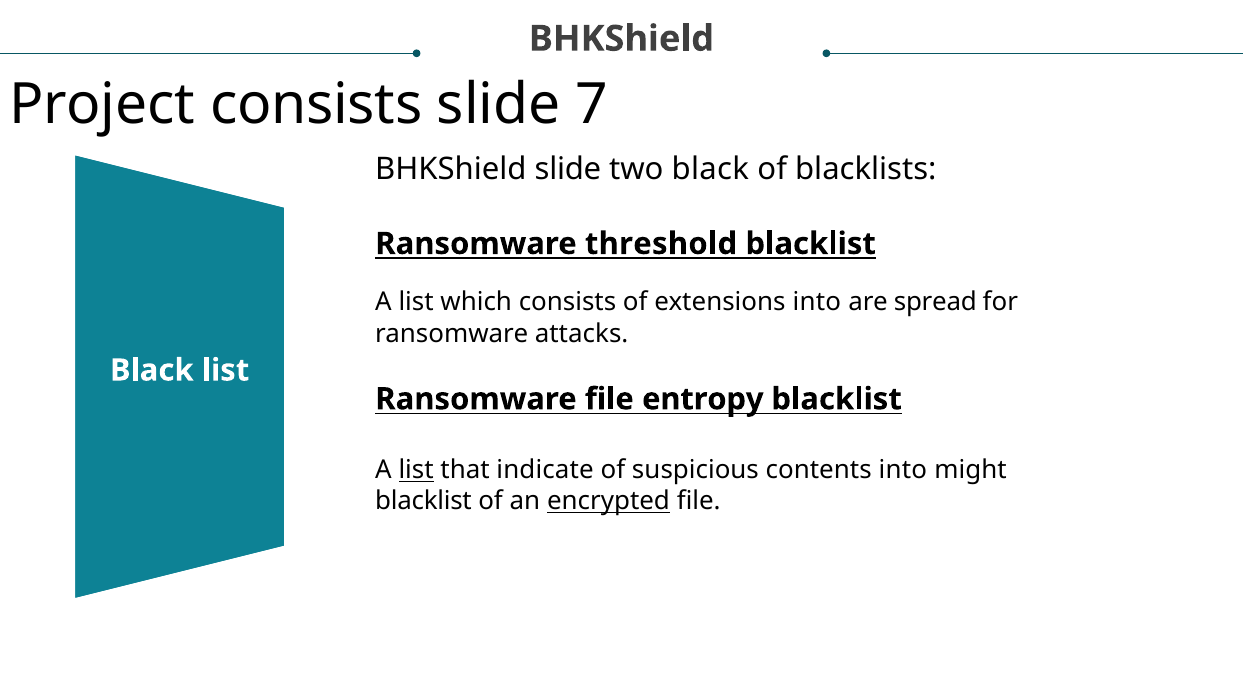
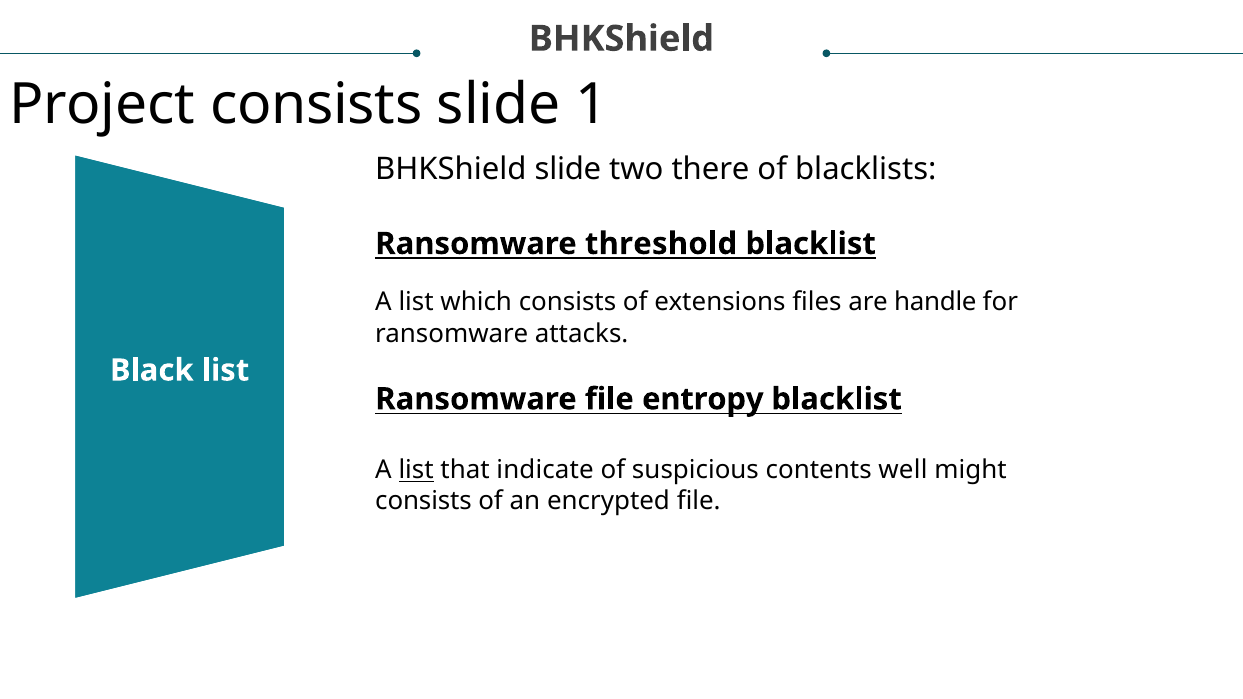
7: 7 -> 1 (592, 104)
two black: black -> there (711, 169)
extensions into: into -> files (817, 303)
spread: spread -> handle (935, 303)
contents into: into -> well (903, 470)
blacklist: blacklist -> consists (423, 501)
encrypted underline: present -> none (608, 501)
